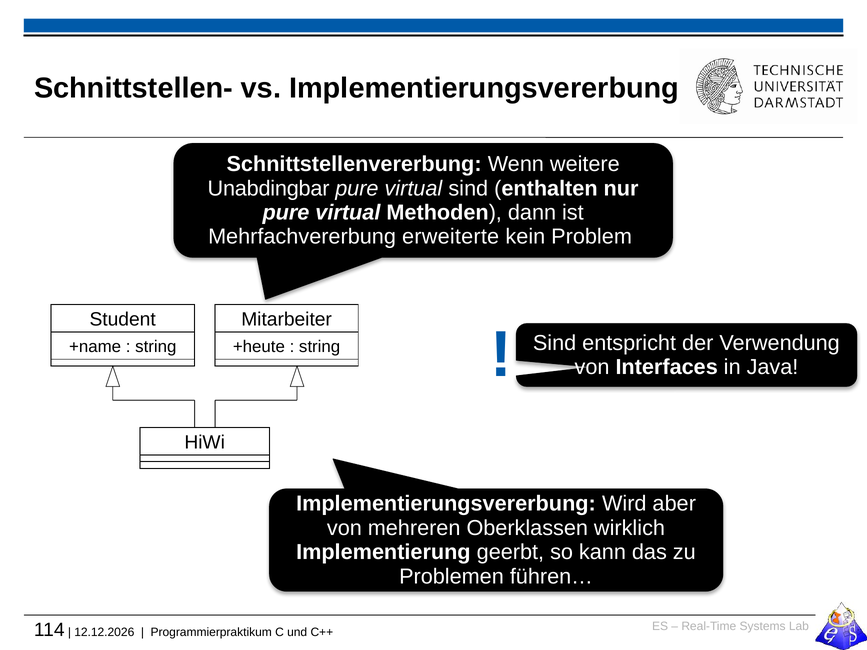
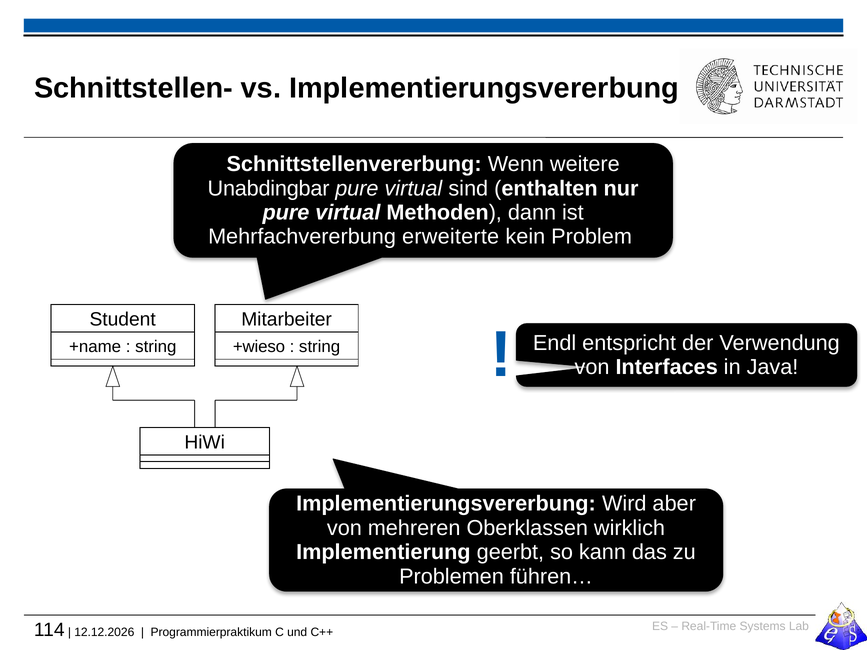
Sind: Sind -> Endl (555, 343)
+heute: +heute -> +wieso (259, 347)
